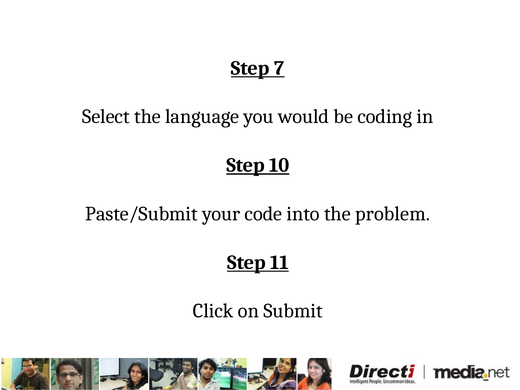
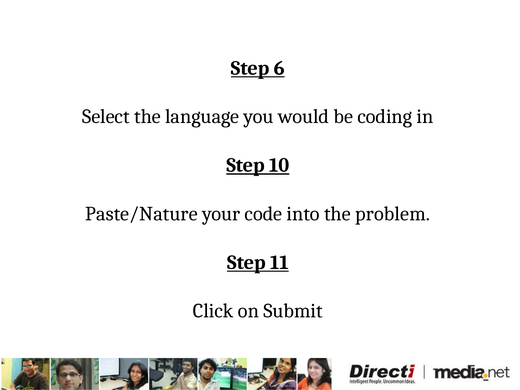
7: 7 -> 6 (279, 68)
Paste/Submit: Paste/Submit -> Paste/Nature (141, 214)
